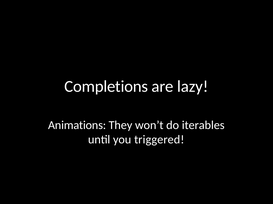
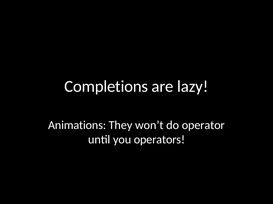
iterables: iterables -> operator (203, 126)
triggered: triggered -> operators (159, 140)
